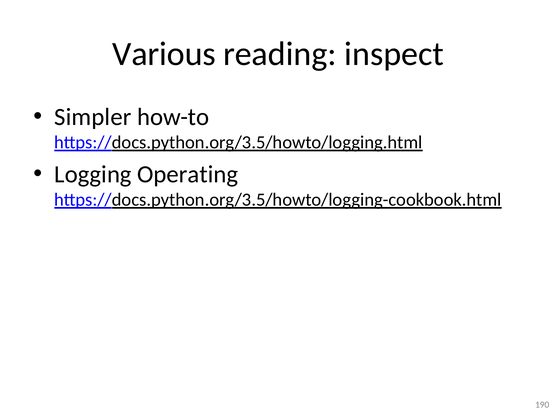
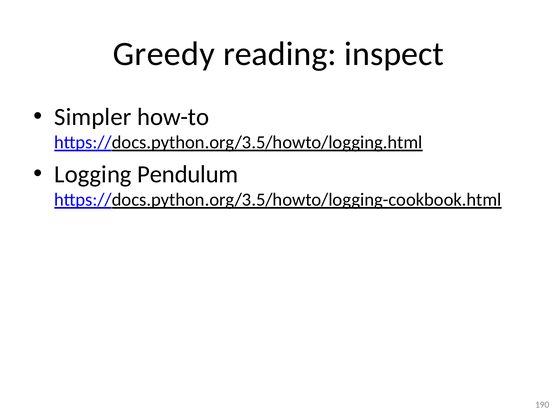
Various: Various -> Greedy (164, 54)
Operating: Operating -> Pendulum (188, 174)
